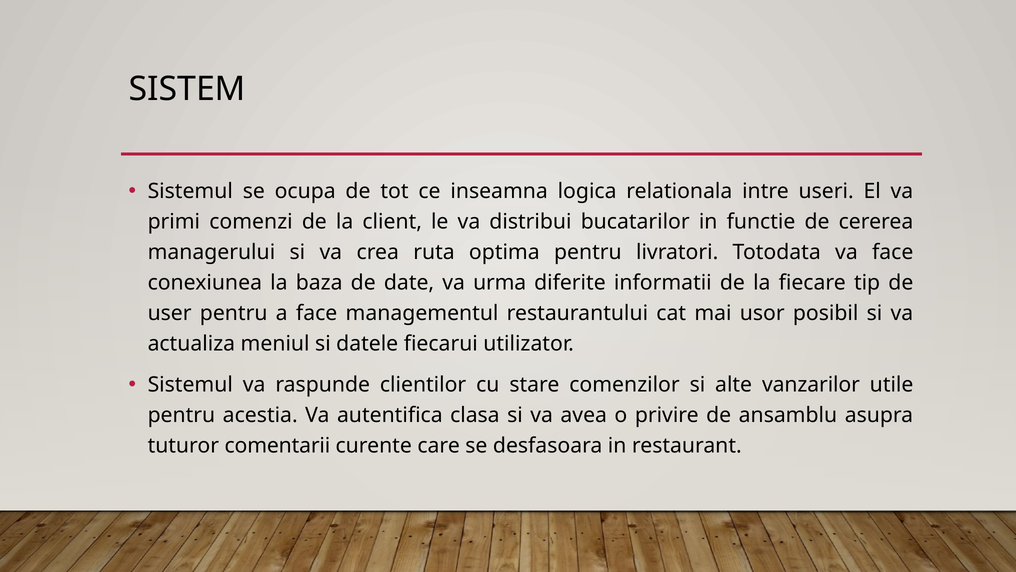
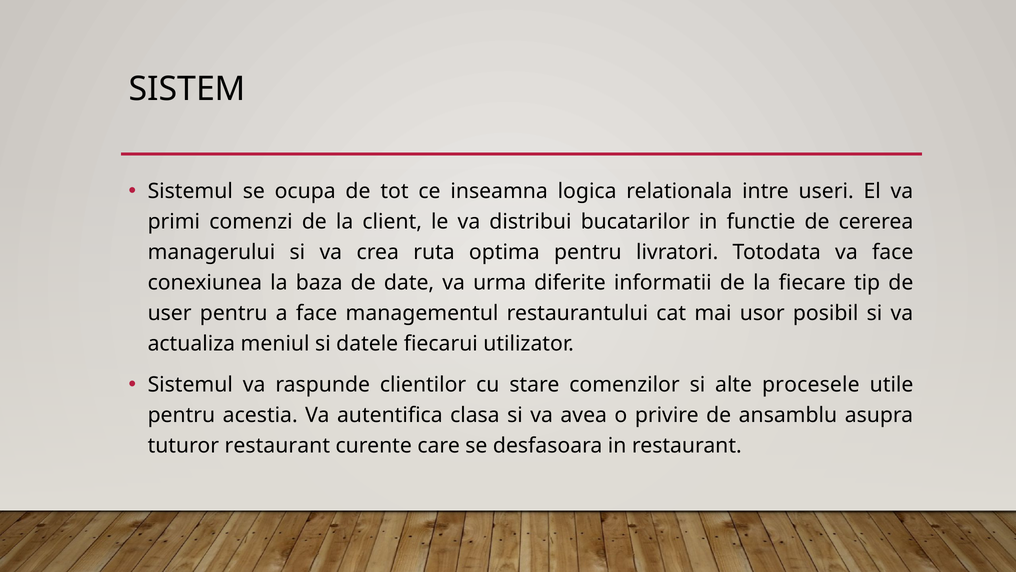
vanzarilor: vanzarilor -> procesele (811, 385)
tuturor comentarii: comentarii -> restaurant (277, 445)
